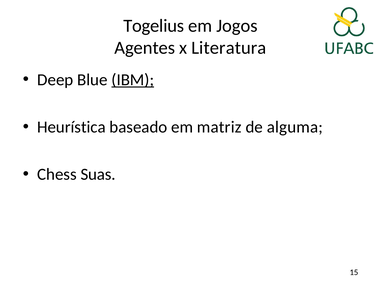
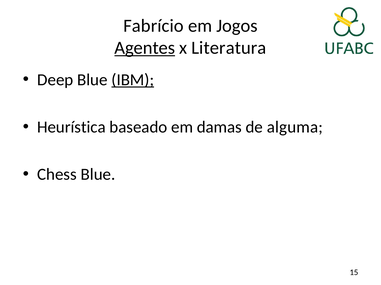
Togelius: Togelius -> Fabrício (154, 26)
Agentes underline: none -> present (145, 48)
matriz: matriz -> damas (219, 127)
Chess Suas: Suas -> Blue (98, 175)
